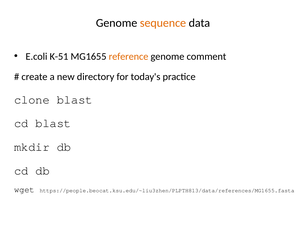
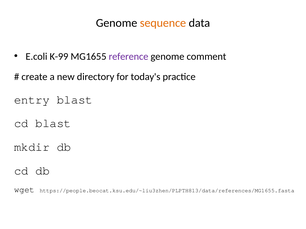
K-51: K-51 -> K-99 (59, 57)
reference colour: orange -> purple (129, 57)
clone: clone -> entry (32, 100)
